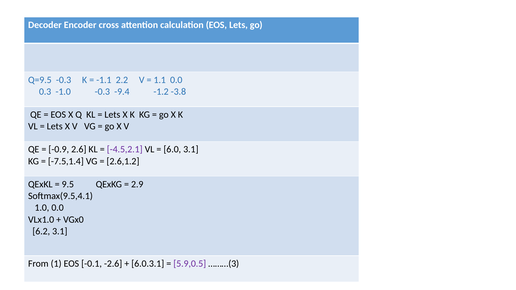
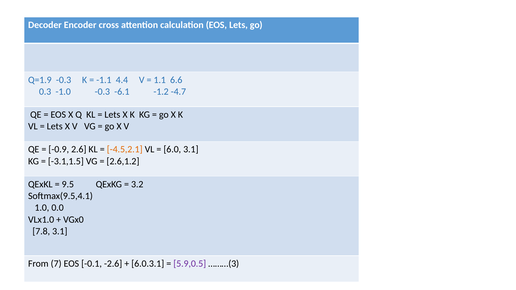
Q=9.5: Q=9.5 -> Q=1.9 (40, 80)
2.2: 2.2 -> 4.4 (122, 80)
1.1 0.0: 0.0 -> 6.6 (176, 80)
-9.4: -9.4 -> -6.1 (122, 92)
-3.8: -3.8 -> -4.7 (178, 92)
-4.5,2.1 colour: purple -> orange (125, 150)
-7.5,1.4: -7.5,1.4 -> -3.1,1.5 (66, 161)
2.9: 2.9 -> 3.2 (137, 184)
6.2: 6.2 -> 7.8 (41, 232)
1: 1 -> 7 (56, 264)
